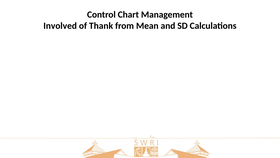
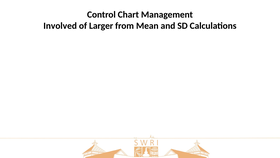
Thank: Thank -> Larger (101, 26)
